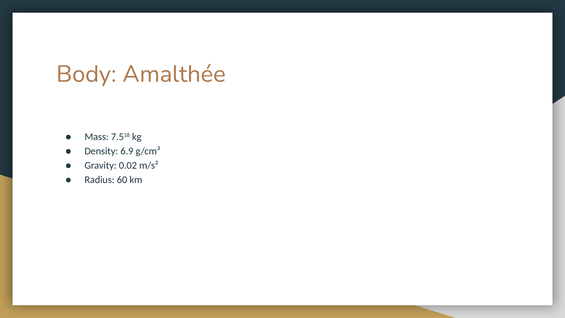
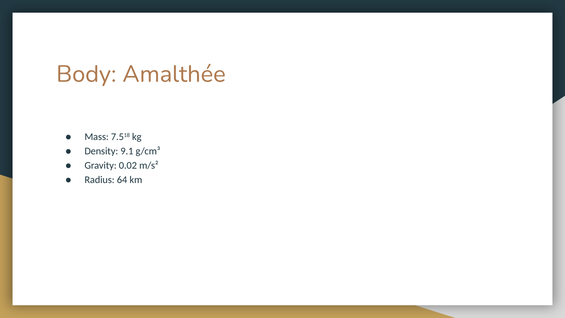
6.9: 6.9 -> 9.1 (127, 151)
60: 60 -> 64 (122, 180)
